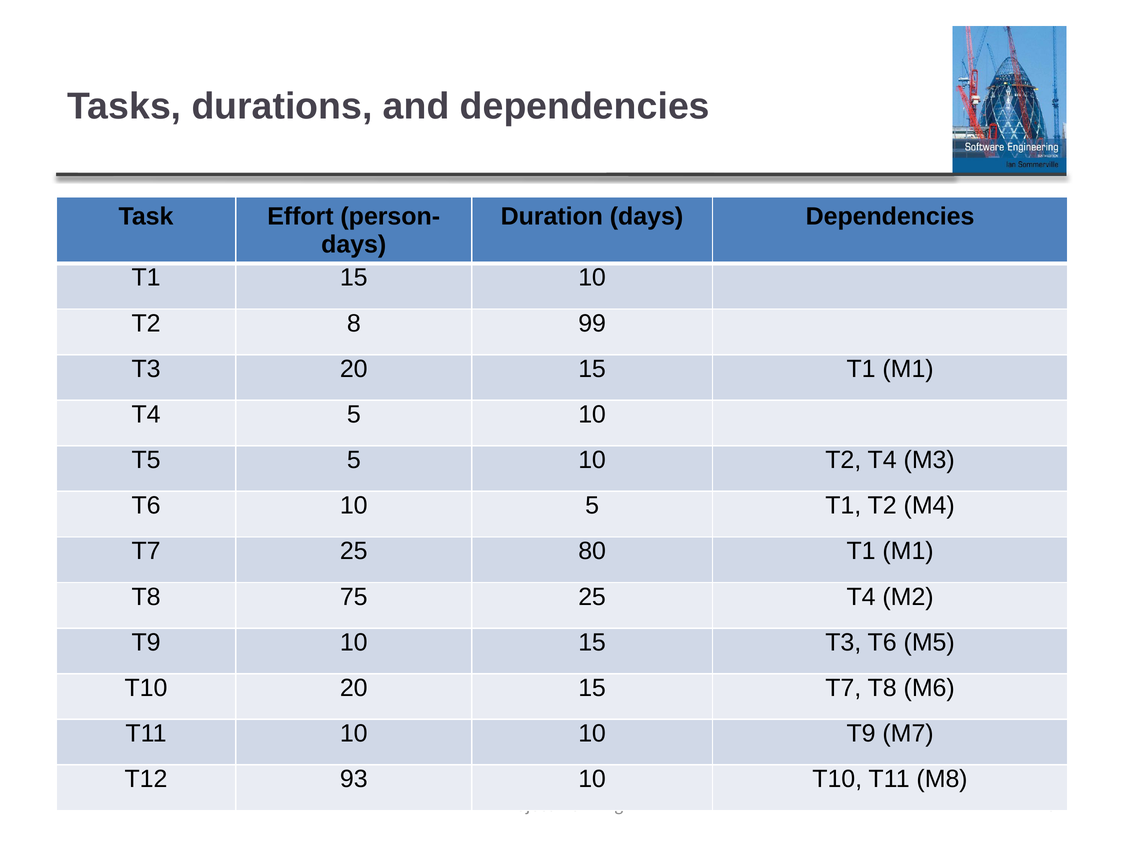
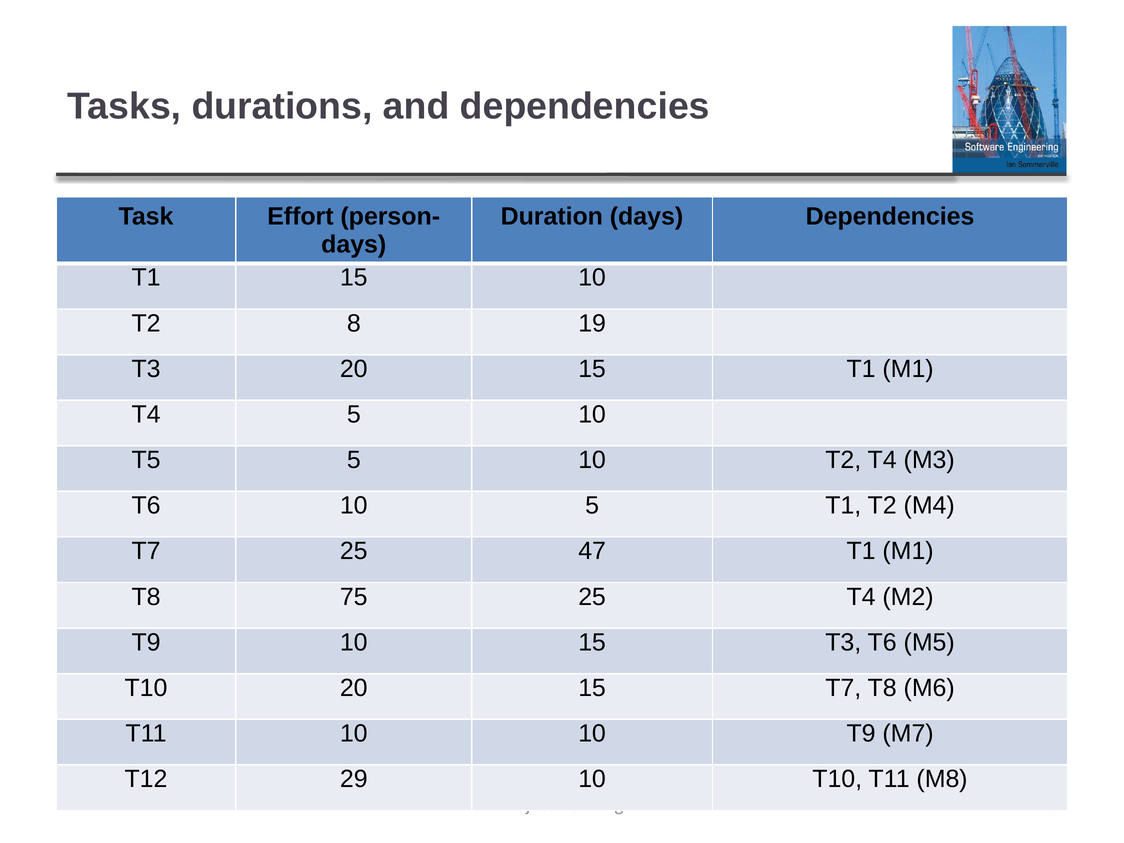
99: 99 -> 19 (592, 323)
80: 80 -> 47 (592, 551)
93: 93 -> 29 (354, 779)
